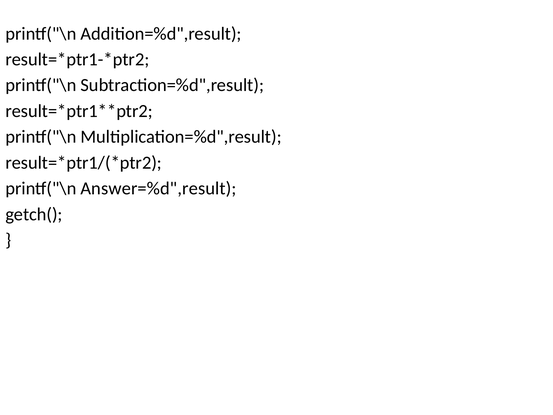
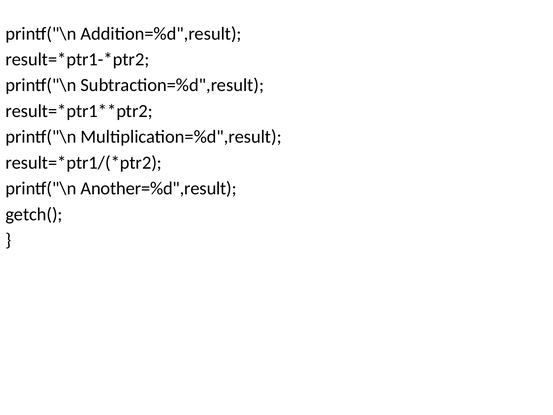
Answer=%d",result: Answer=%d",result -> Another=%d",result (159, 188)
